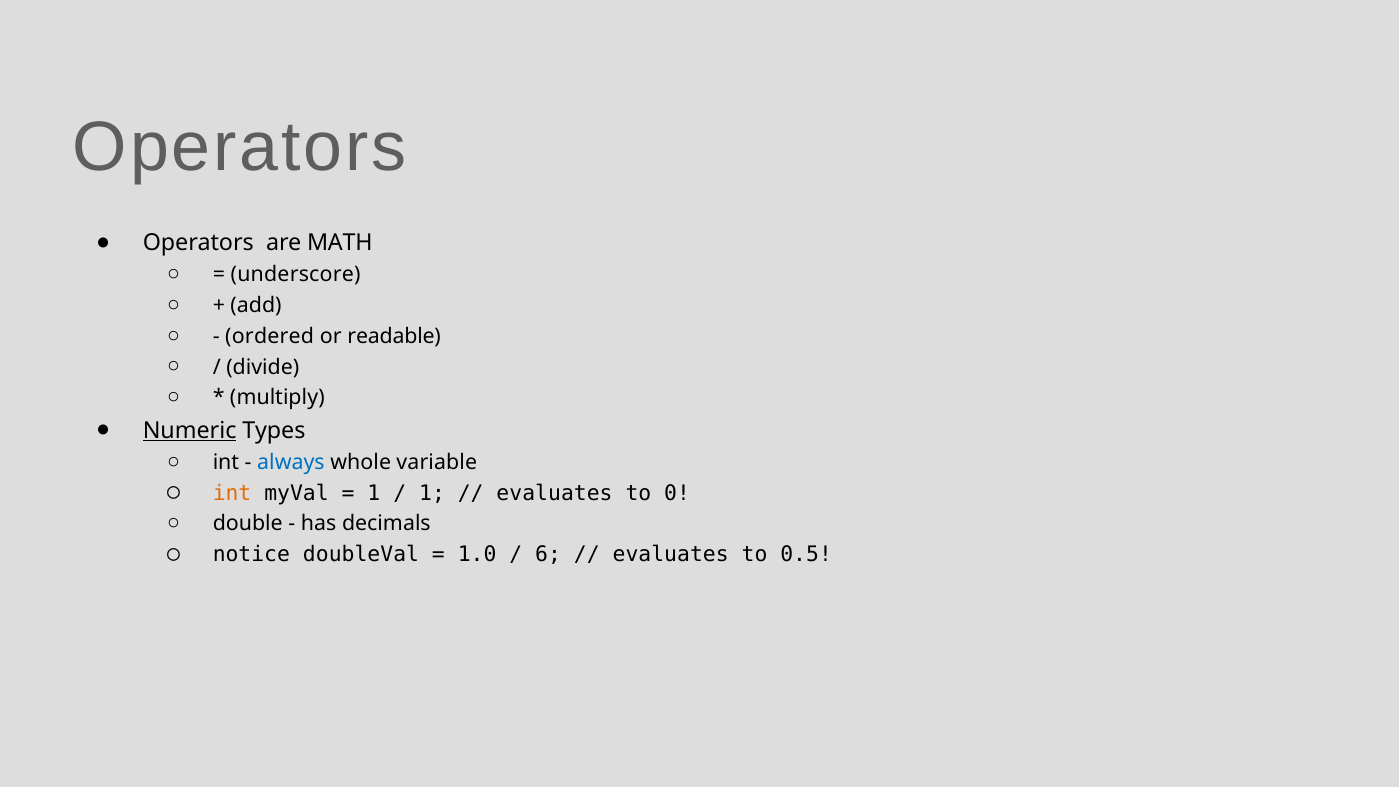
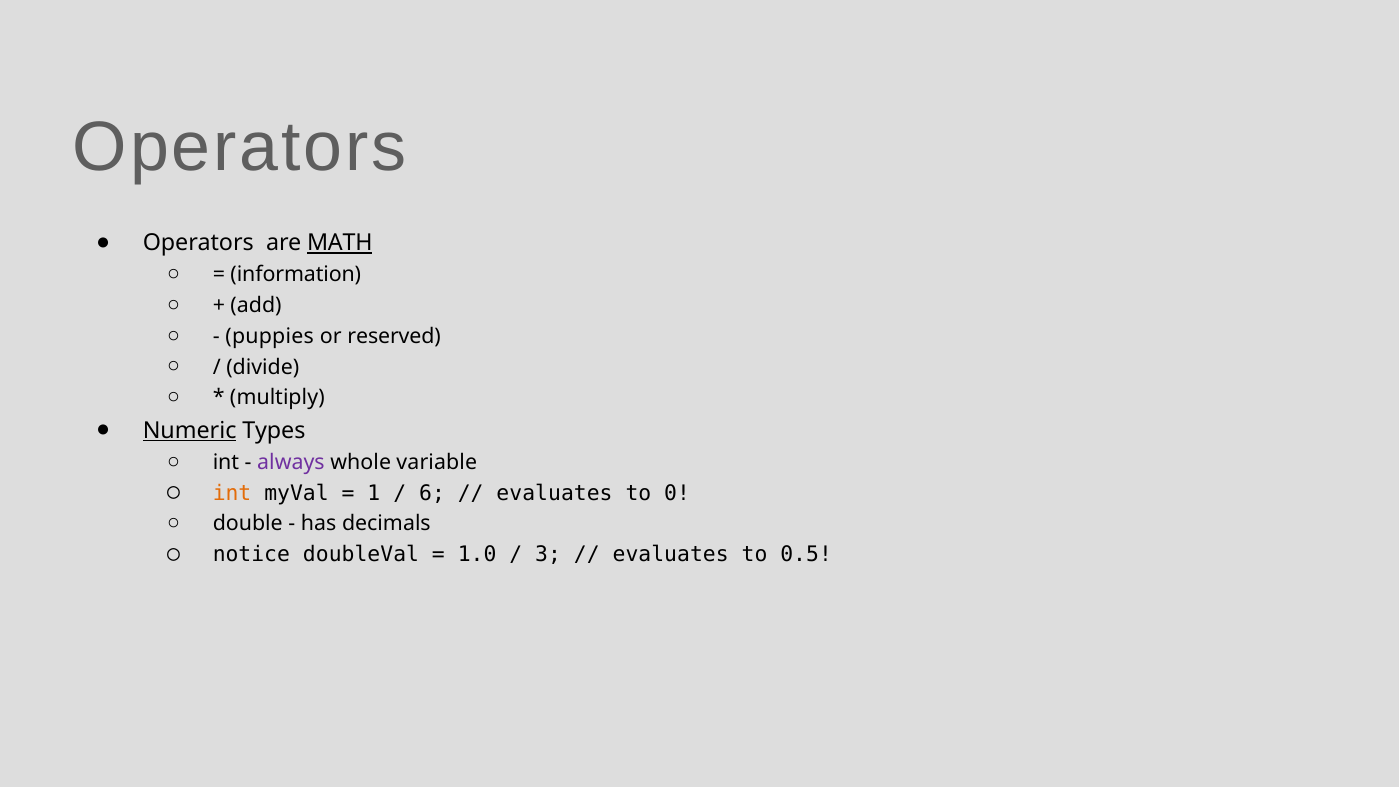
MATH underline: none -> present (340, 243)
underscore: underscore -> information (296, 275)
ordered: ordered -> puppies (270, 336)
readable: readable -> reserved (394, 336)
always colour: blue -> purple (291, 462)
1: 1 -> 6 (432, 493)
6: 6 -> 3 (548, 555)
